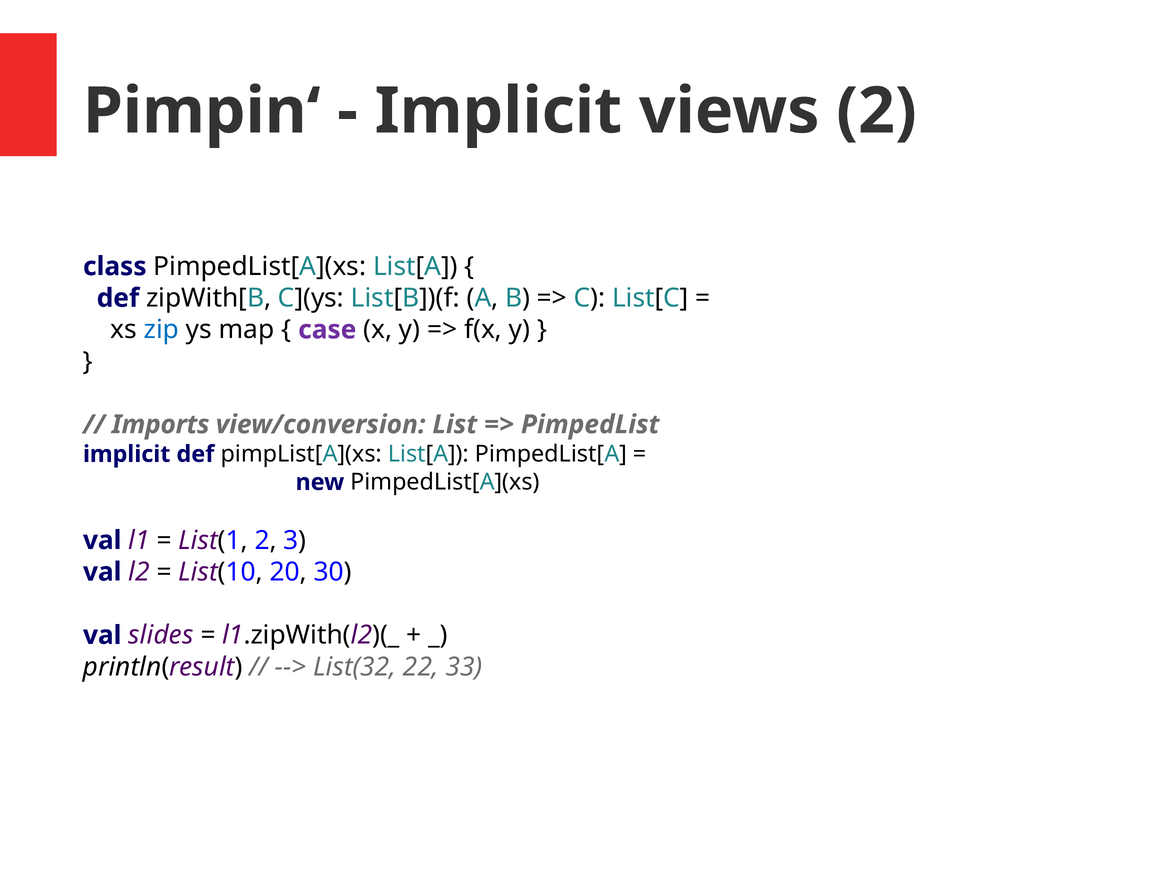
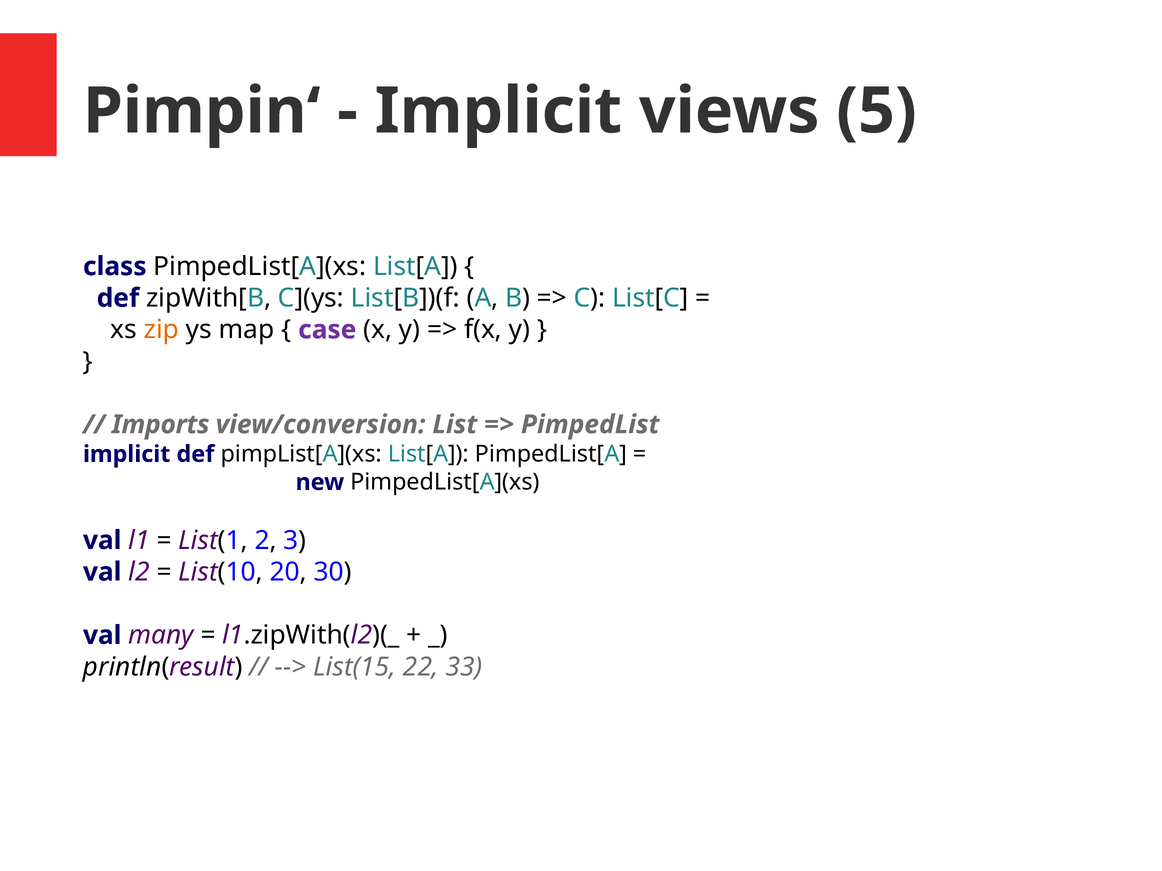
views 2: 2 -> 5 (876, 111)
zip colour: blue -> orange (161, 330)
slides: slides -> many (161, 636)
List(32: List(32 -> List(15 (355, 667)
